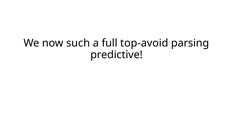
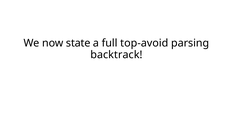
such: such -> state (78, 43)
predictive: predictive -> backtrack (116, 55)
